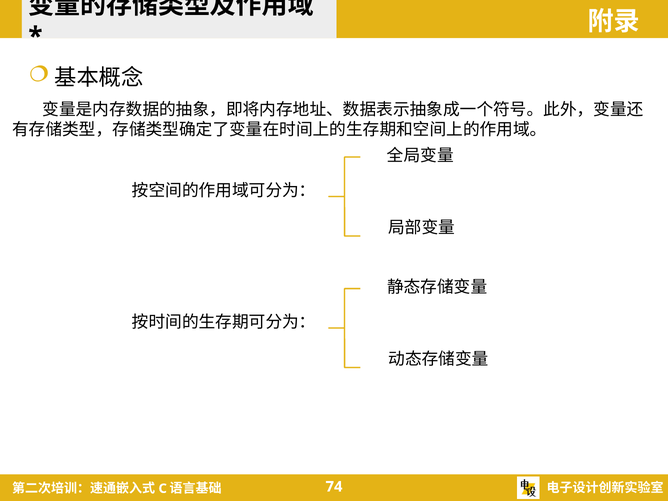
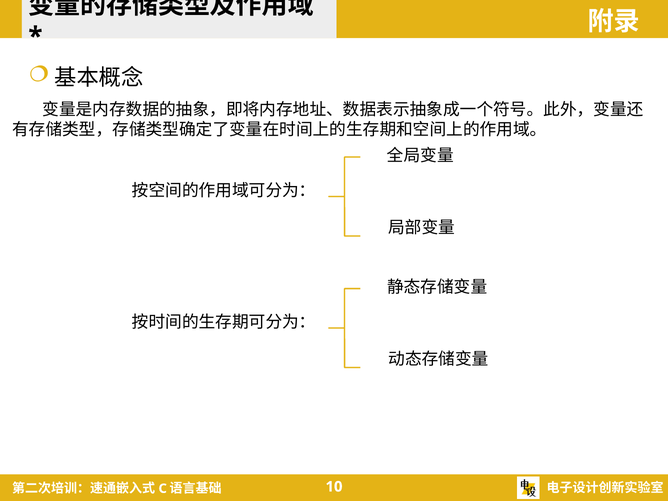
74: 74 -> 10 (334, 487)
